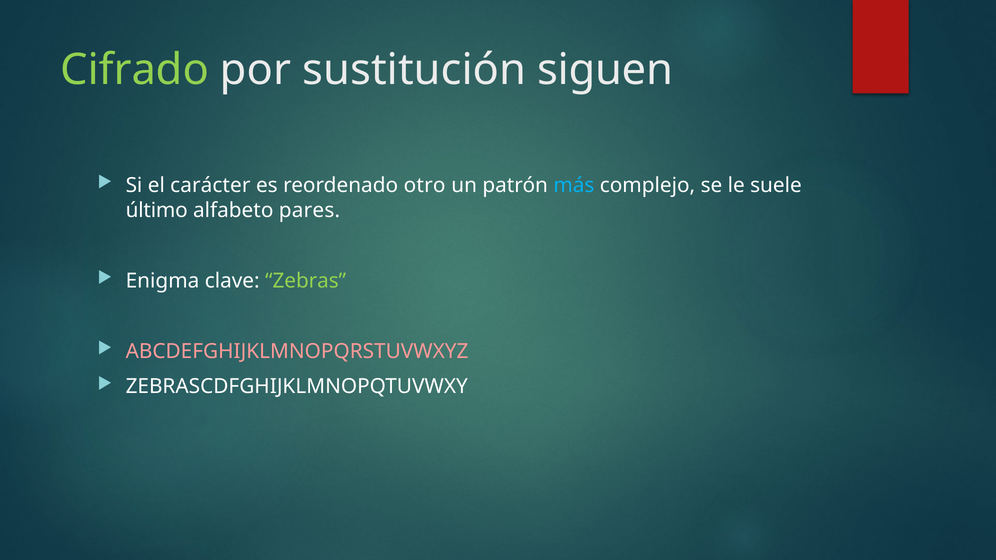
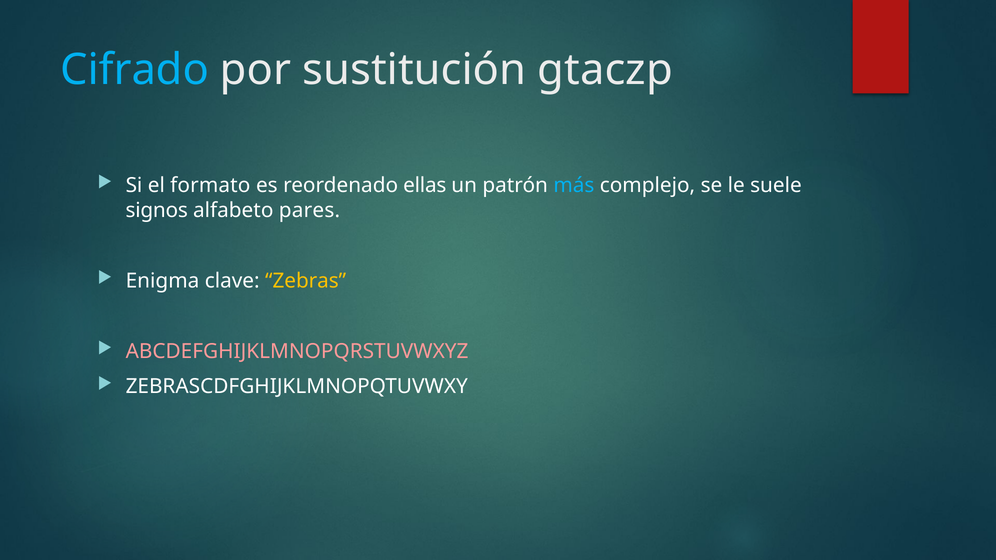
Cifrado colour: light green -> light blue (135, 70)
siguen: siguen -> gtaczp (605, 70)
carácter: carácter -> formato (210, 185)
otro: otro -> ellas (425, 185)
último: último -> signos (157, 210)
Zebras colour: light green -> yellow (306, 281)
